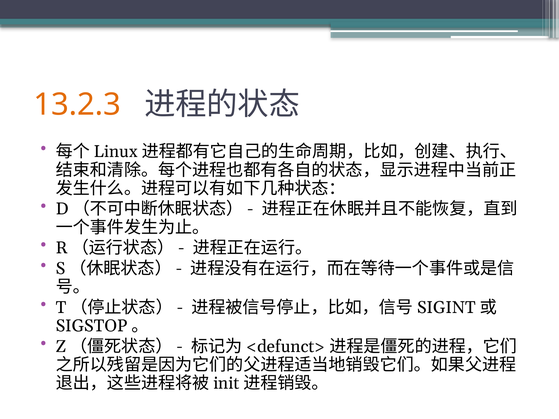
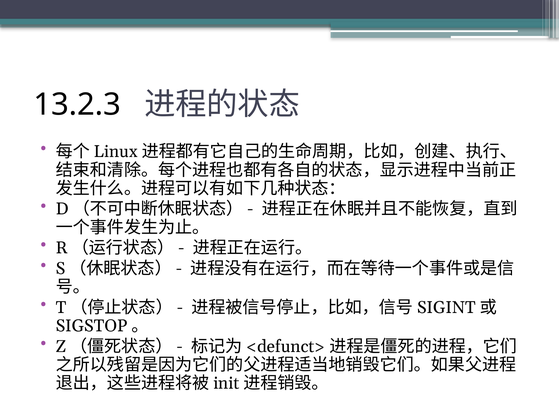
13.2.3 colour: orange -> black (77, 105)
